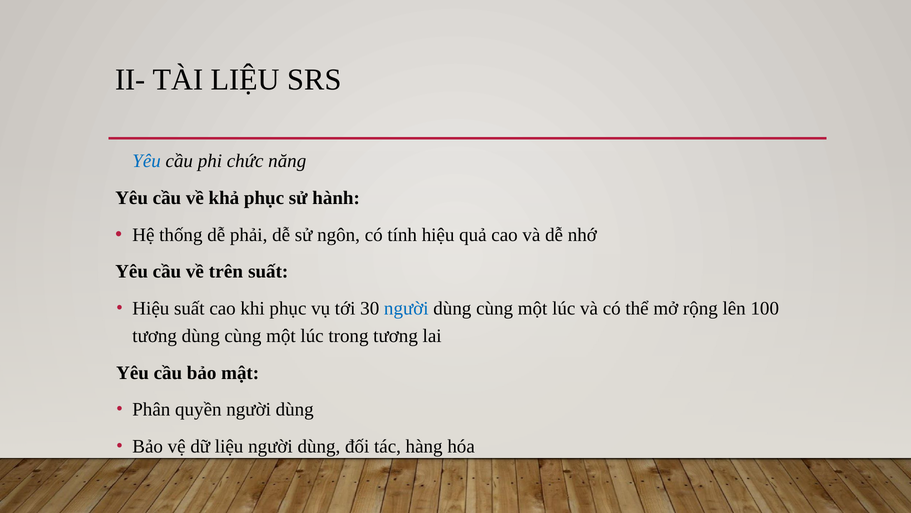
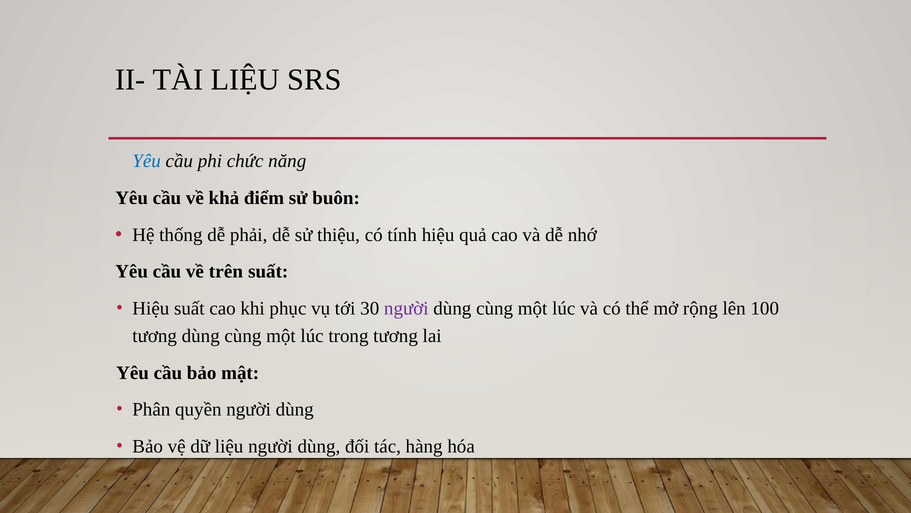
khả phục: phục -> điểm (264, 198)
hành: hành -> buôn (336, 198)
ngôn: ngôn -> thiệu (339, 235)
người colour: blue -> purple (406, 308)
